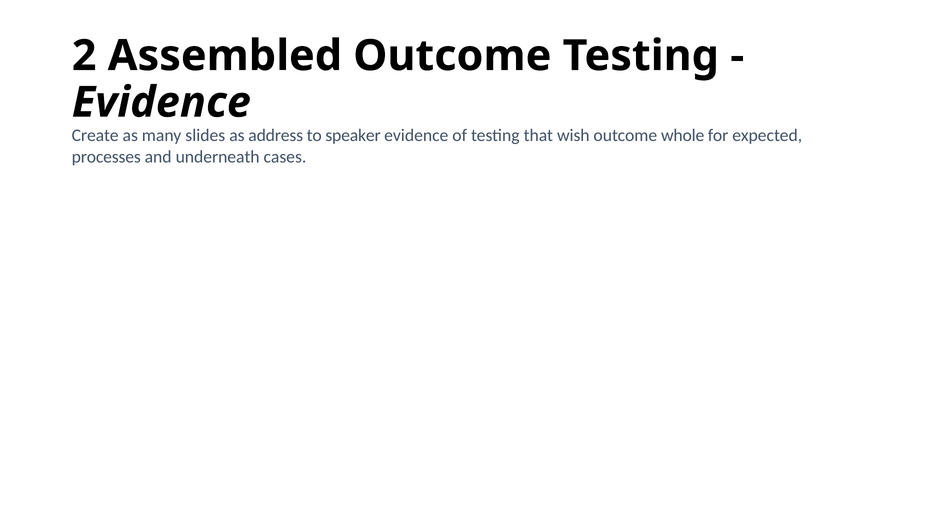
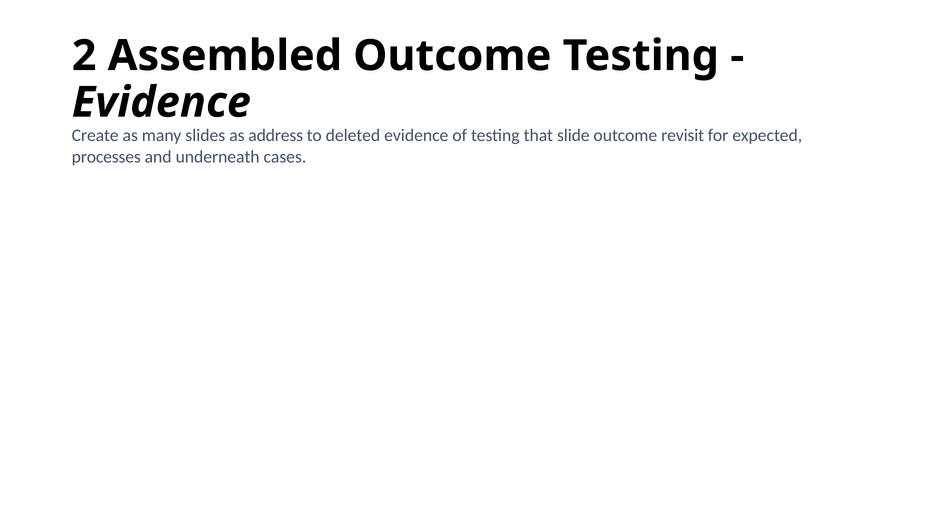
speaker: speaker -> deleted (353, 136)
wish: wish -> slide (573, 136)
whole: whole -> revisit (683, 136)
